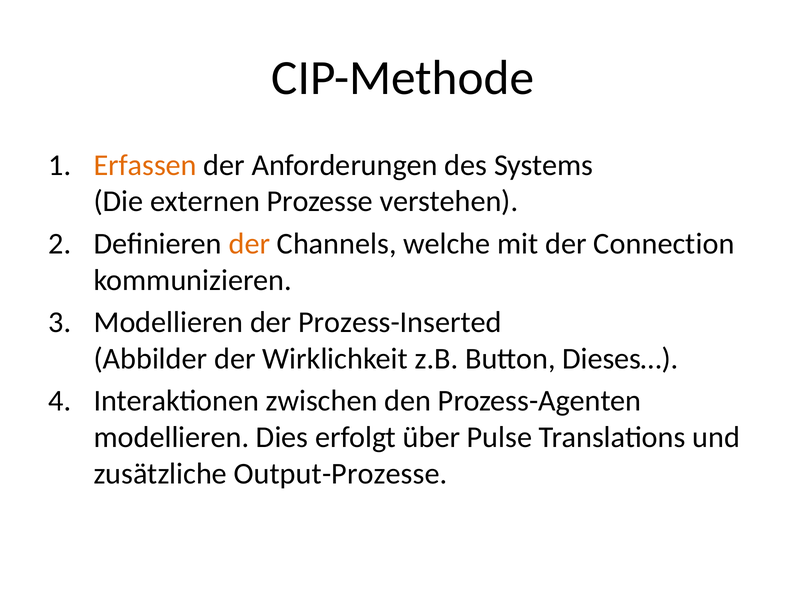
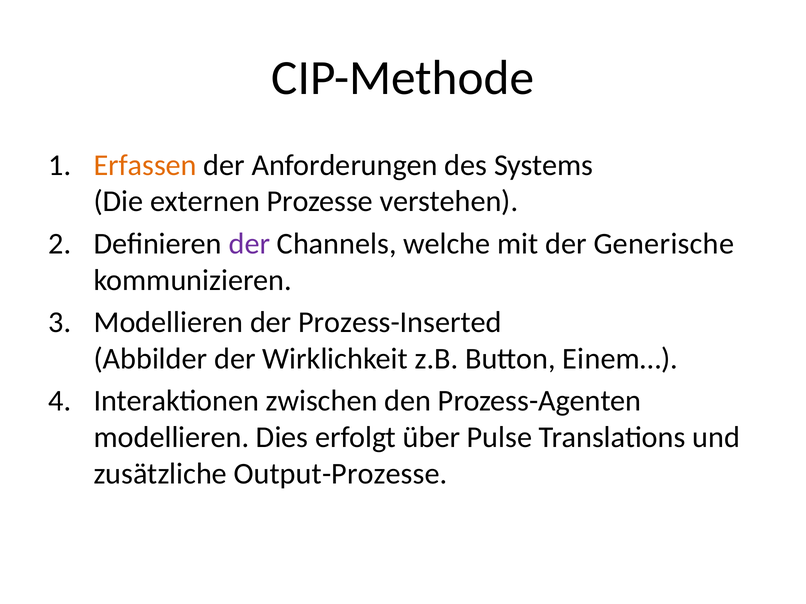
der colour: orange -> purple (249, 244)
Connection: Connection -> Generische (664, 244)
Dieses…: Dieses… -> Einem… (620, 359)
